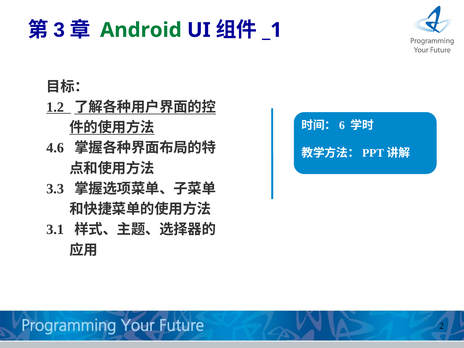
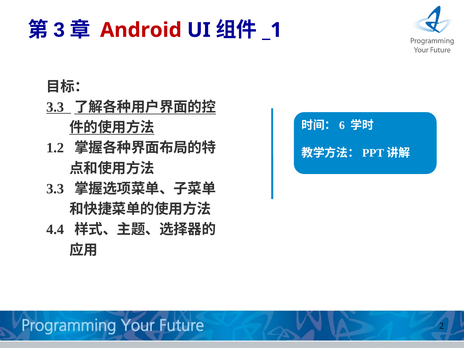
Android colour: green -> red (141, 30)
1.2: 1.2 -> 3.3 (55, 107)
4.6: 4.6 -> 1.2 (55, 148)
3.1: 3.1 -> 4.4 (55, 230)
